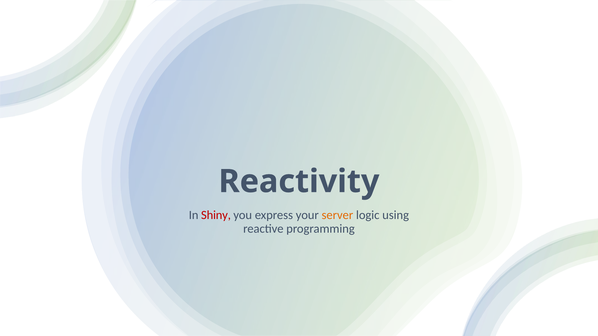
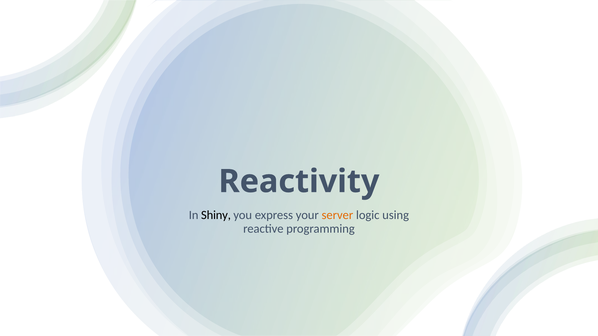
Shiny colour: red -> black (216, 215)
